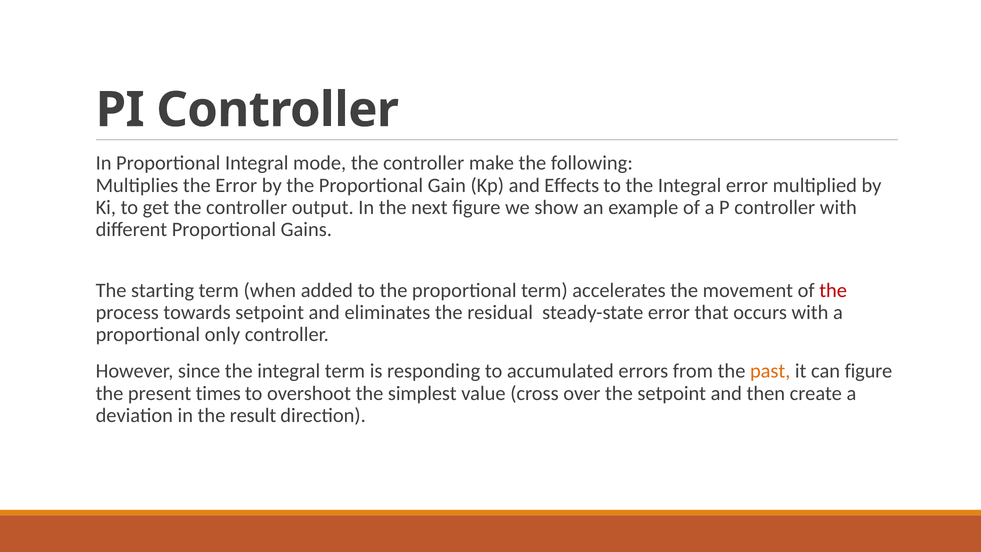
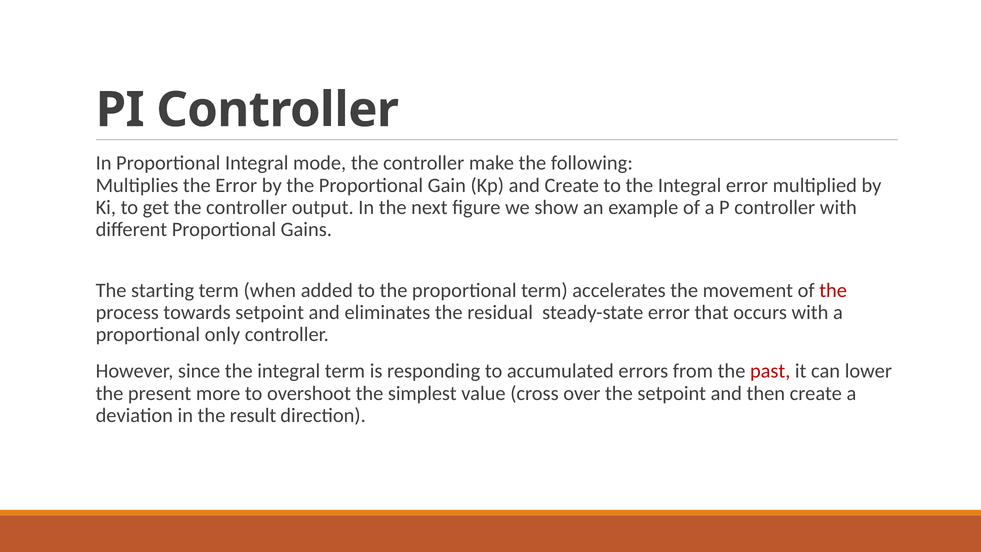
and Effects: Effects -> Create (572, 185)
past colour: orange -> red (770, 371)
can figure: figure -> lower (868, 371)
times: times -> more (218, 393)
